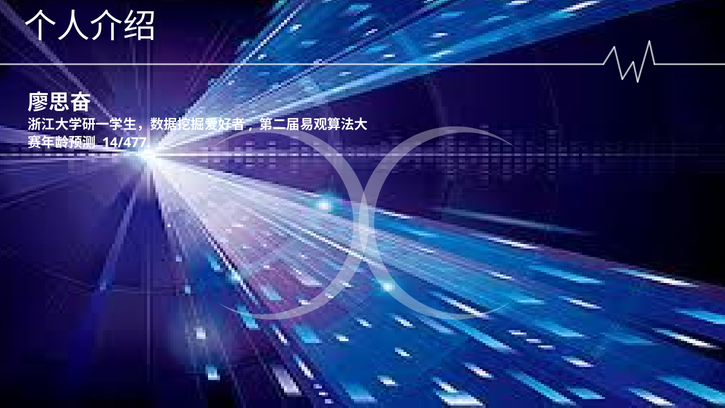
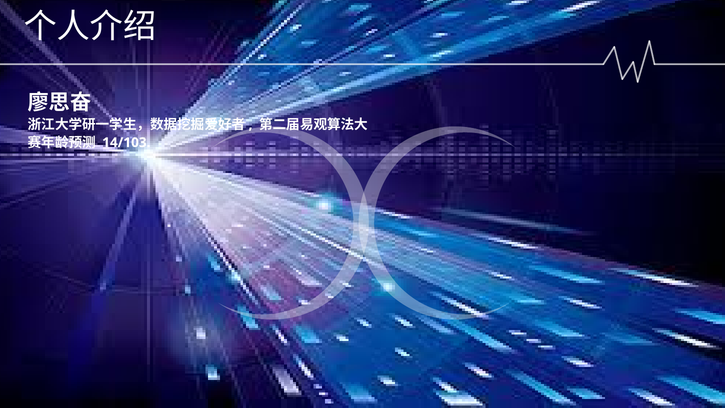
14/477: 14/477 -> 14/103 (126, 142)
